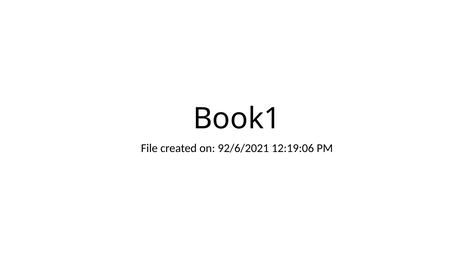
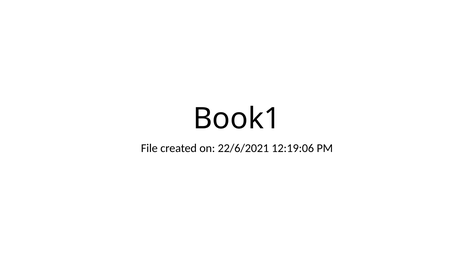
92/6/2021: 92/6/2021 -> 22/6/2021 (243, 148)
